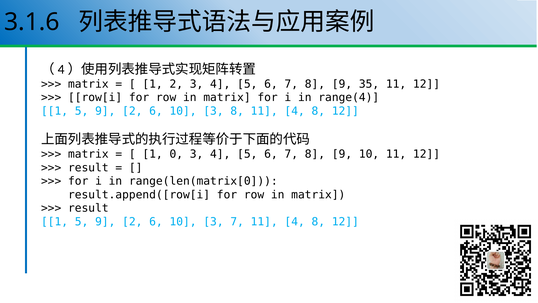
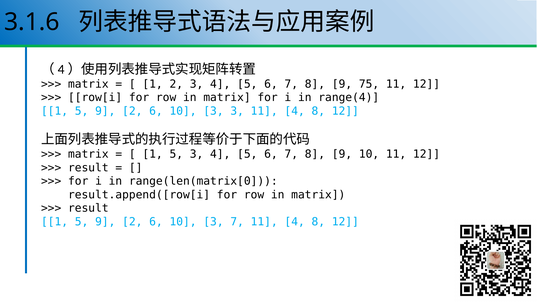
35: 35 -> 75 (369, 84)
3 8: 8 -> 3 (237, 111)
0: 0 -> 5 (176, 154)
